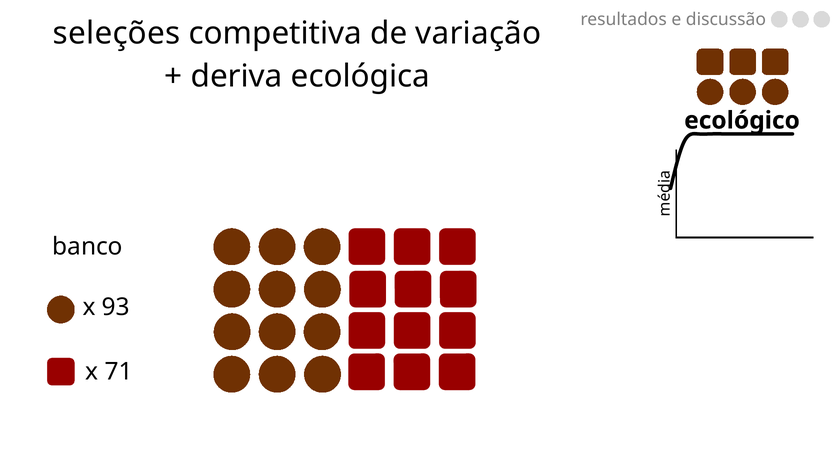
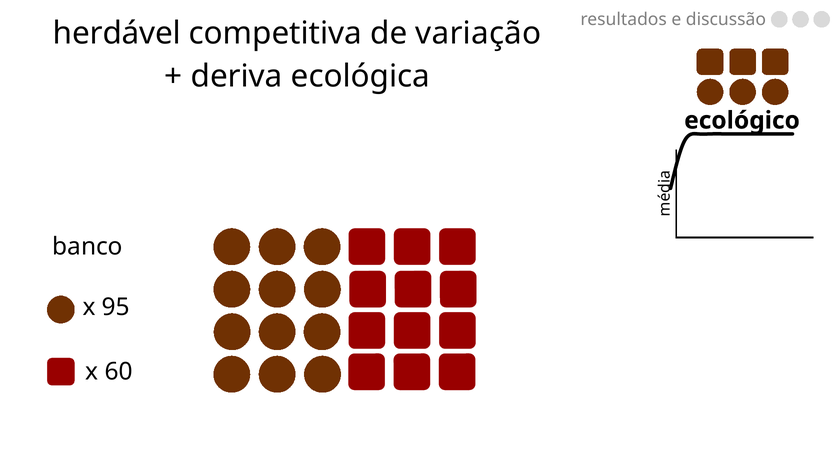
seleções: seleções -> herdável (117, 33)
93: 93 -> 95 (116, 307)
71: 71 -> 60 (119, 371)
